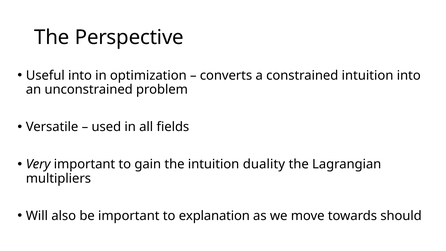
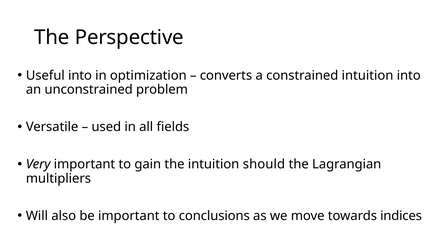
duality: duality -> should (264, 164)
explanation: explanation -> conclusions (214, 216)
should: should -> indices (401, 216)
